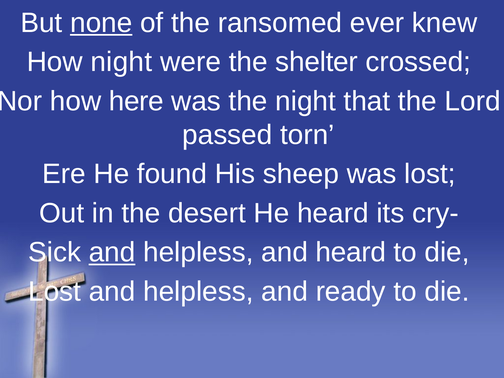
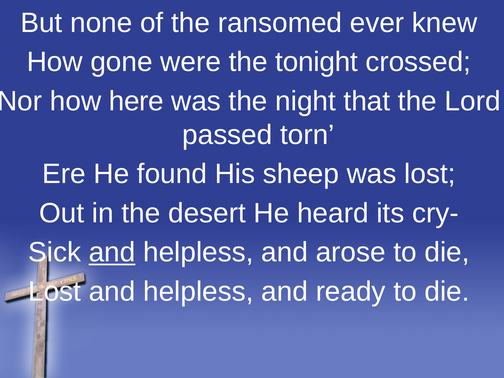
none underline: present -> none (101, 23)
How night: night -> gone (121, 62)
shelter: shelter -> tonight (317, 62)
and heard: heard -> arose (351, 252)
